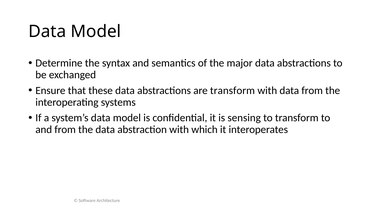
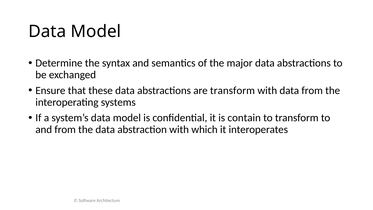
sensing: sensing -> contain (244, 118)
